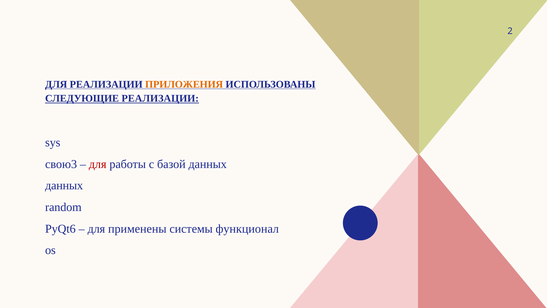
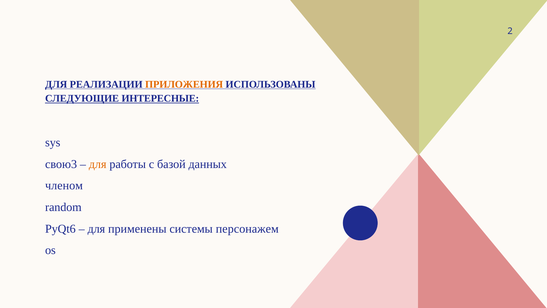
СЛЕДУЮЩИЕ РЕАЛИЗАЦИИ: РЕАЛИЗАЦИИ -> ИНТЕРЕСНЫЕ (160, 98)
для colour: red -> orange (98, 164)
данных: данных -> членом (64, 185)
функционал: функционал -> персонажем (247, 228)
